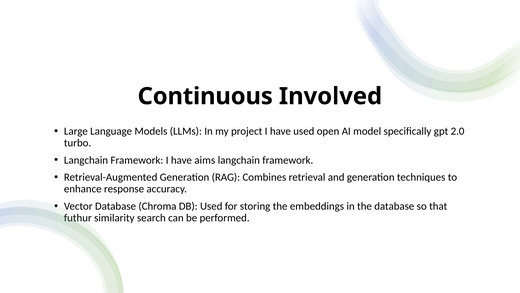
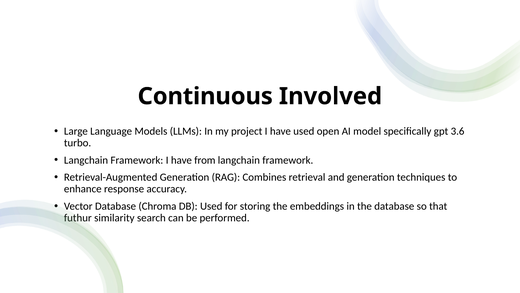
2.0: 2.0 -> 3.6 (458, 131)
aims: aims -> from (205, 160)
